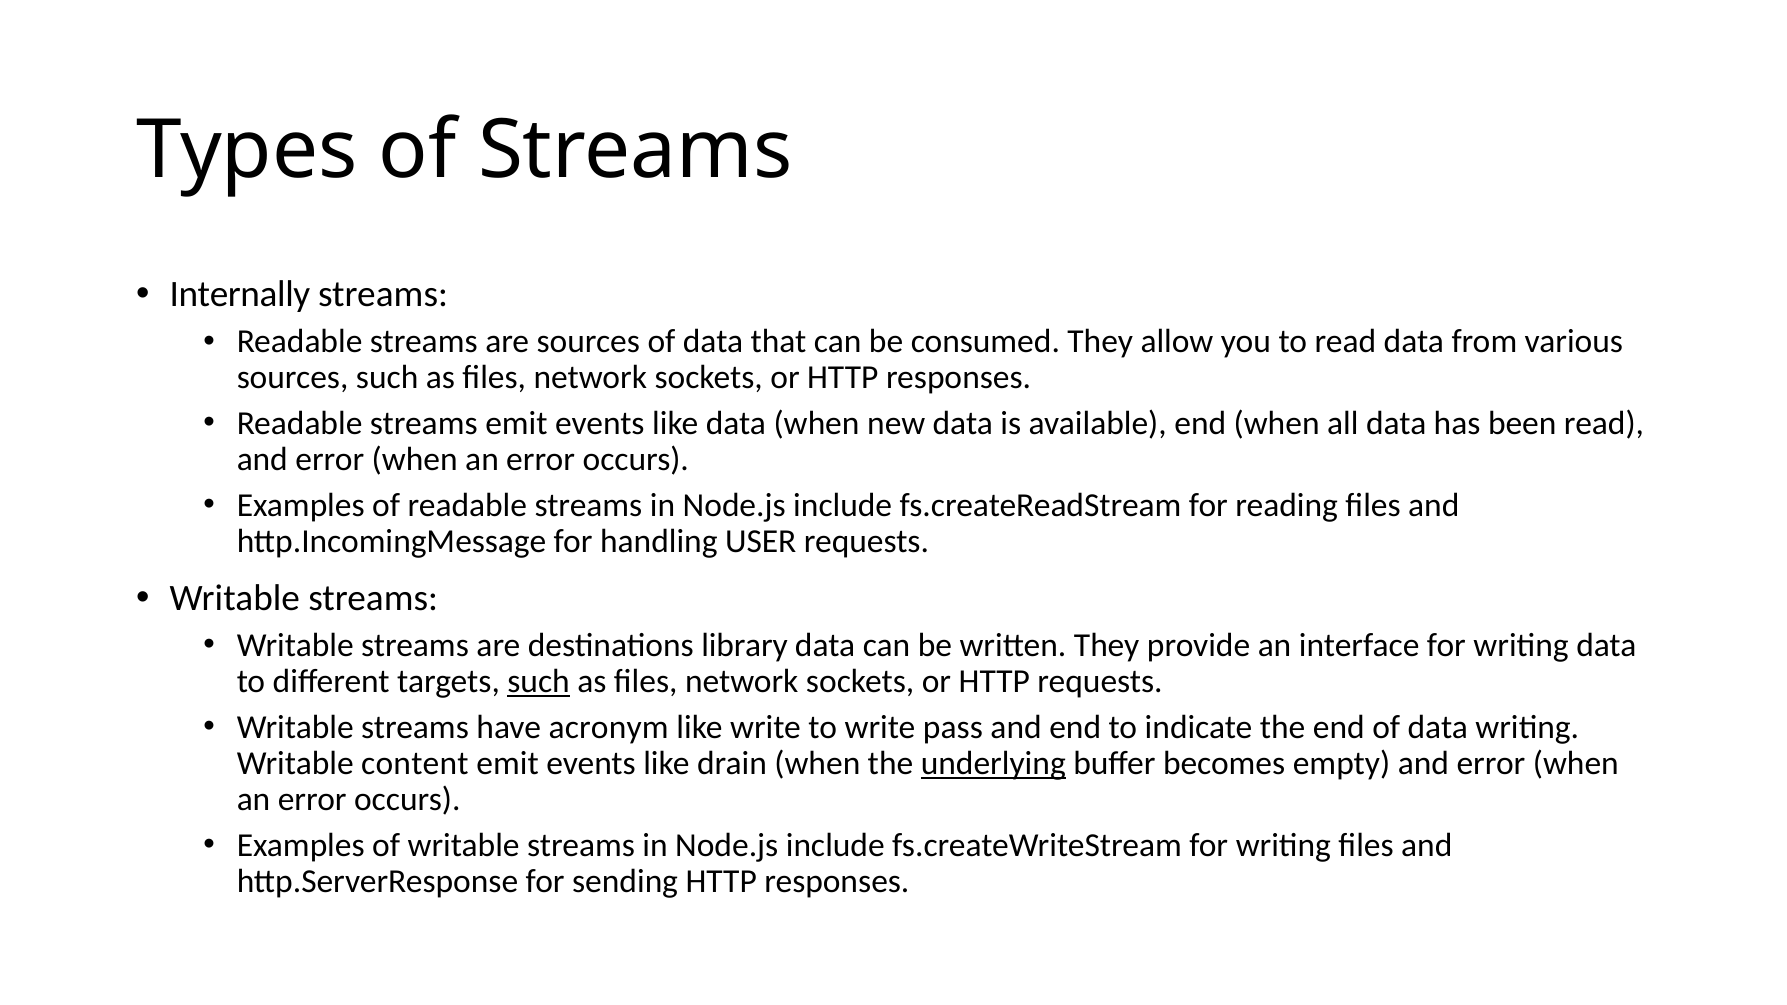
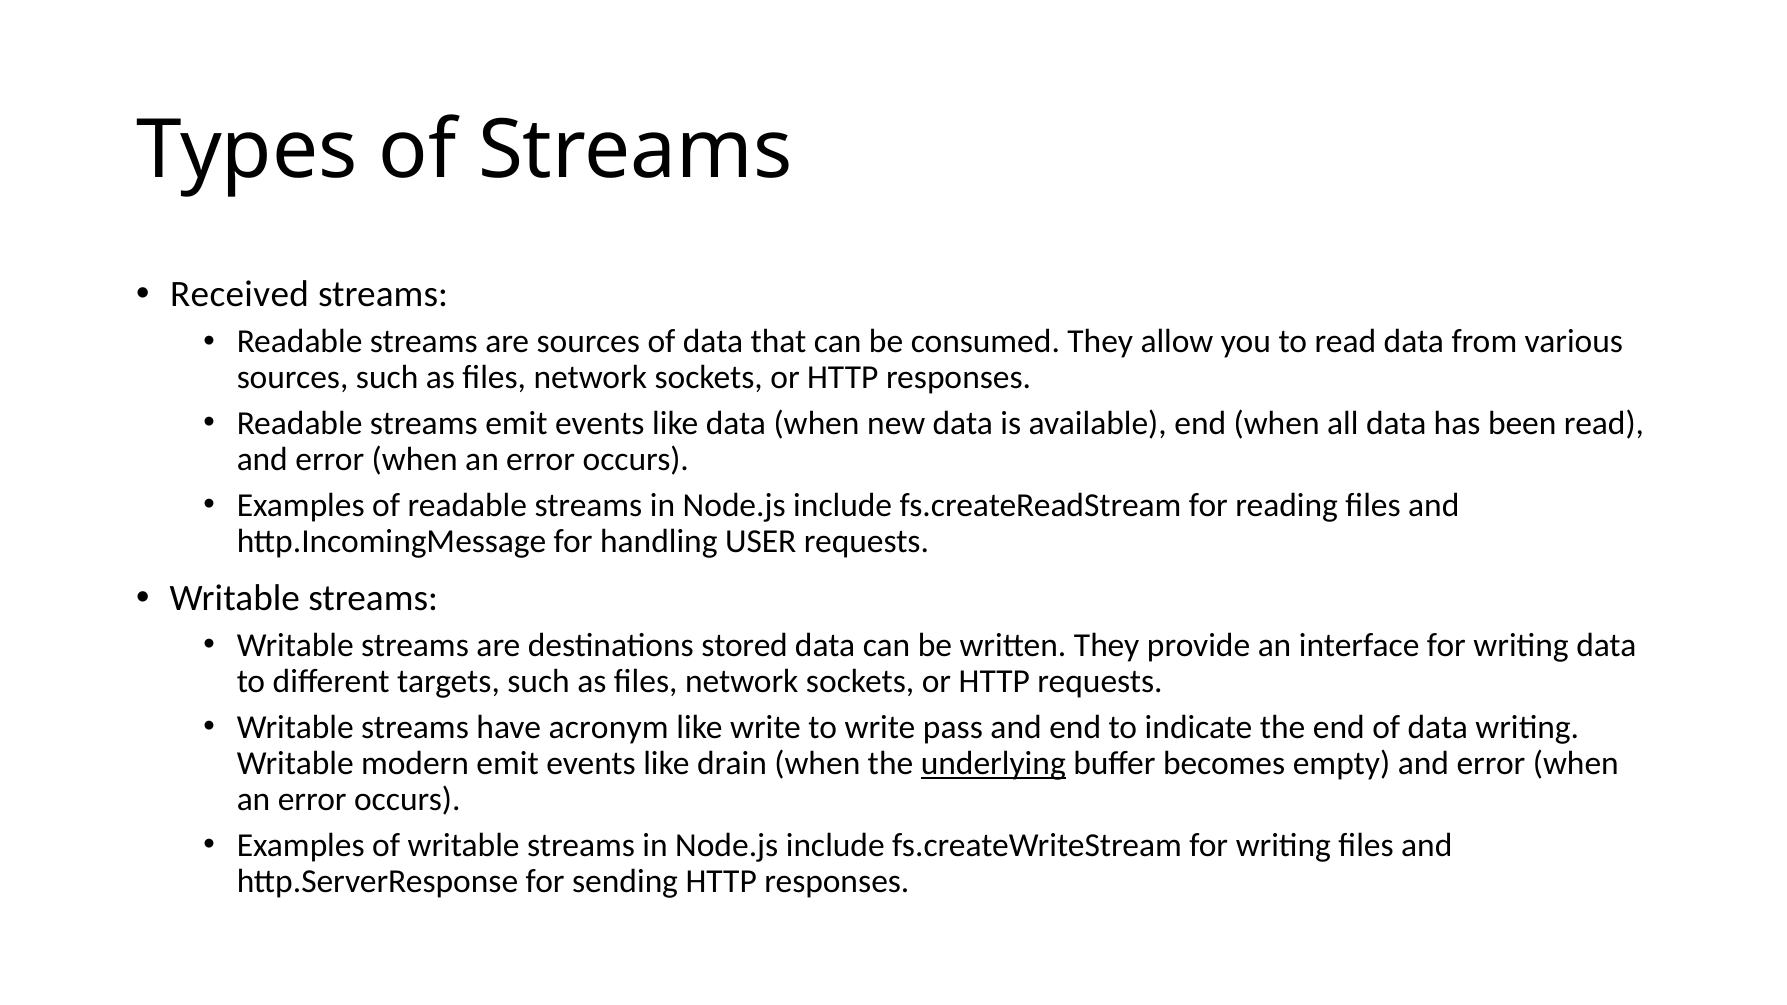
Internally: Internally -> Received (240, 294)
library: library -> stored (745, 646)
such underline: present -> none (539, 682)
content: content -> modern (415, 763)
